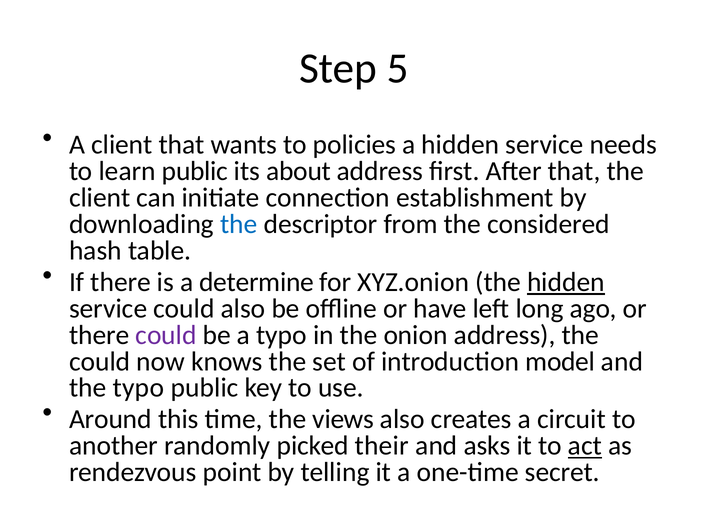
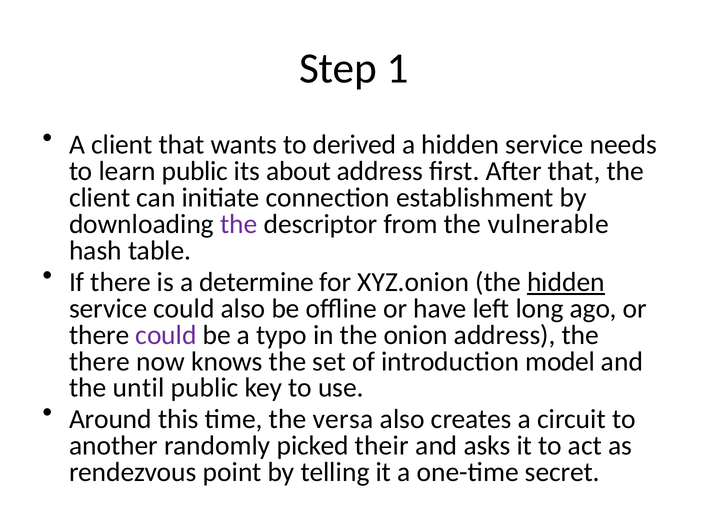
5: 5 -> 1 (398, 69)
policies: policies -> derived (355, 145)
the colour: blue -> purple (239, 224)
considered: considered -> vulnerable (548, 224)
could: could -> there (100, 361)
the typo: typo -> until (138, 388)
views: views -> versa (343, 419)
act underline: present -> none (585, 446)
